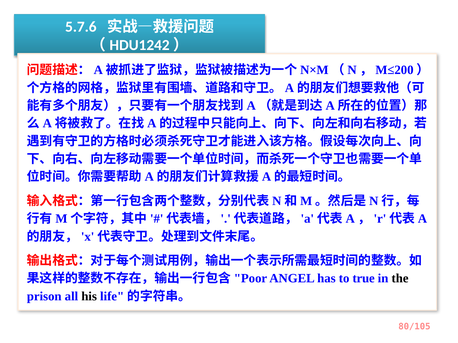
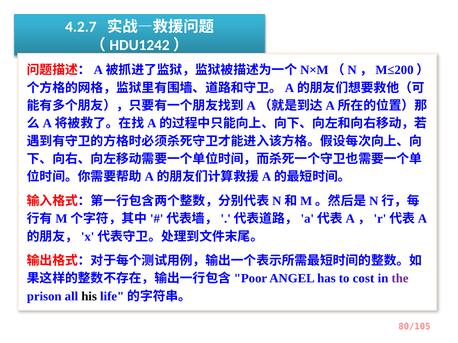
5.7.6: 5.7.6 -> 4.2.7 (81, 27)
true: true -> cost (363, 279)
the colour: black -> purple (400, 279)
